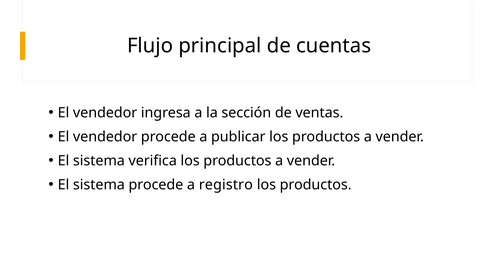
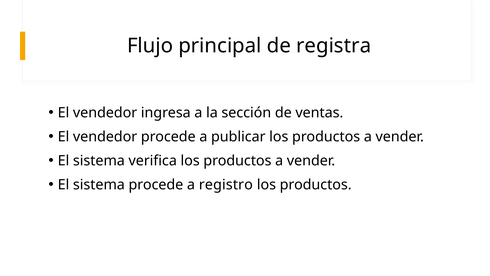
cuentas: cuentas -> registra (334, 46)
